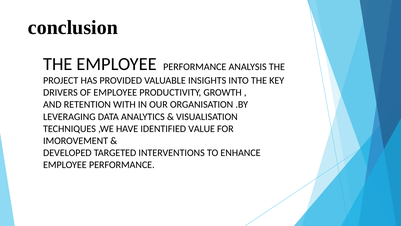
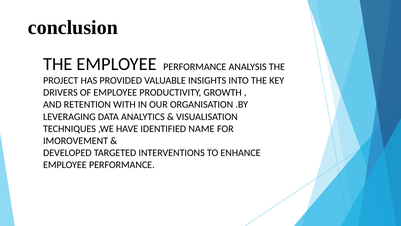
VALUE: VALUE -> NAME (202, 128)
